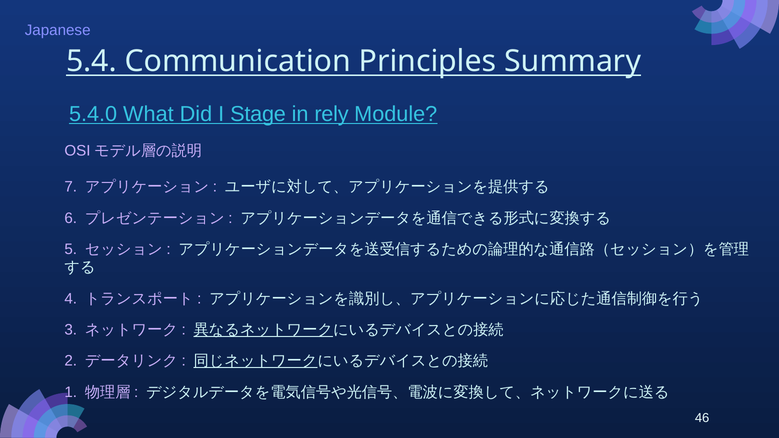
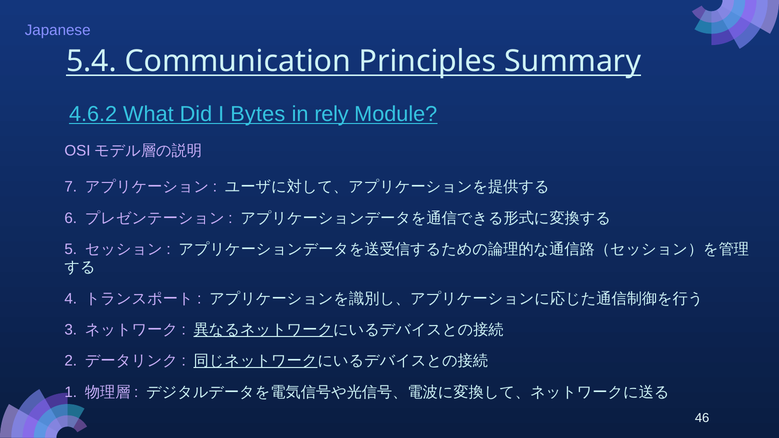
5.4.0: 5.4.0 -> 4.6.2 (93, 114)
Stage: Stage -> Bytes (258, 114)
